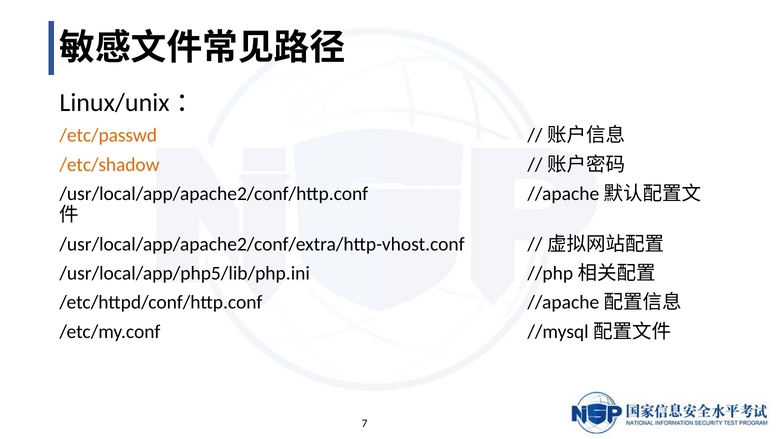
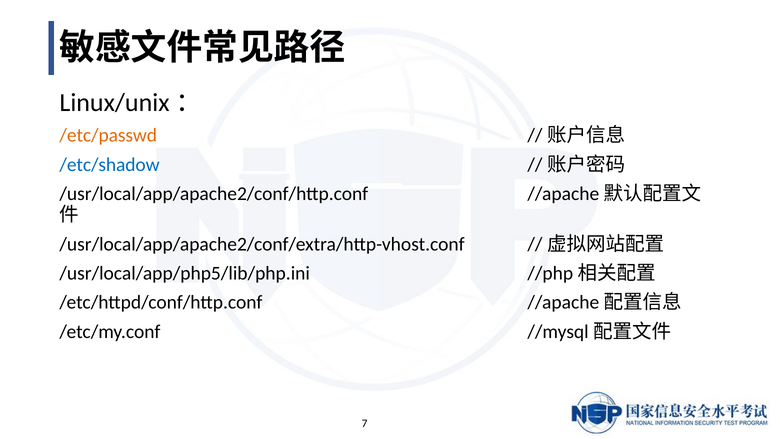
/etc/shadow colour: orange -> blue (110, 165)
